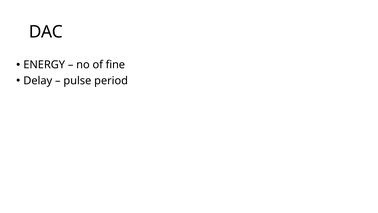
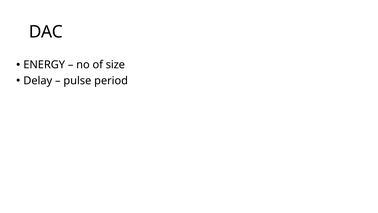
fine: fine -> size (115, 65)
